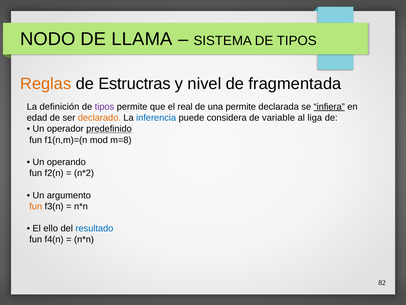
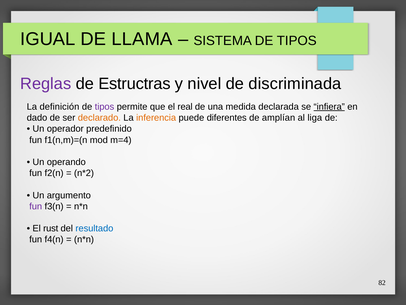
NODO: NODO -> IGUAL (48, 39)
Reglas colour: orange -> purple (46, 83)
fragmentada: fragmentada -> discriminada (295, 83)
una permite: permite -> medida (241, 107)
edad: edad -> dado (37, 118)
inferencia colour: blue -> orange (156, 118)
considera: considera -> diferentes (227, 118)
variable: variable -> amplían (279, 118)
predefinido underline: present -> none (109, 129)
m=8: m=8 -> m=4 (121, 140)
fun colour: orange -> purple (36, 206)
ello: ello -> rust (51, 228)
